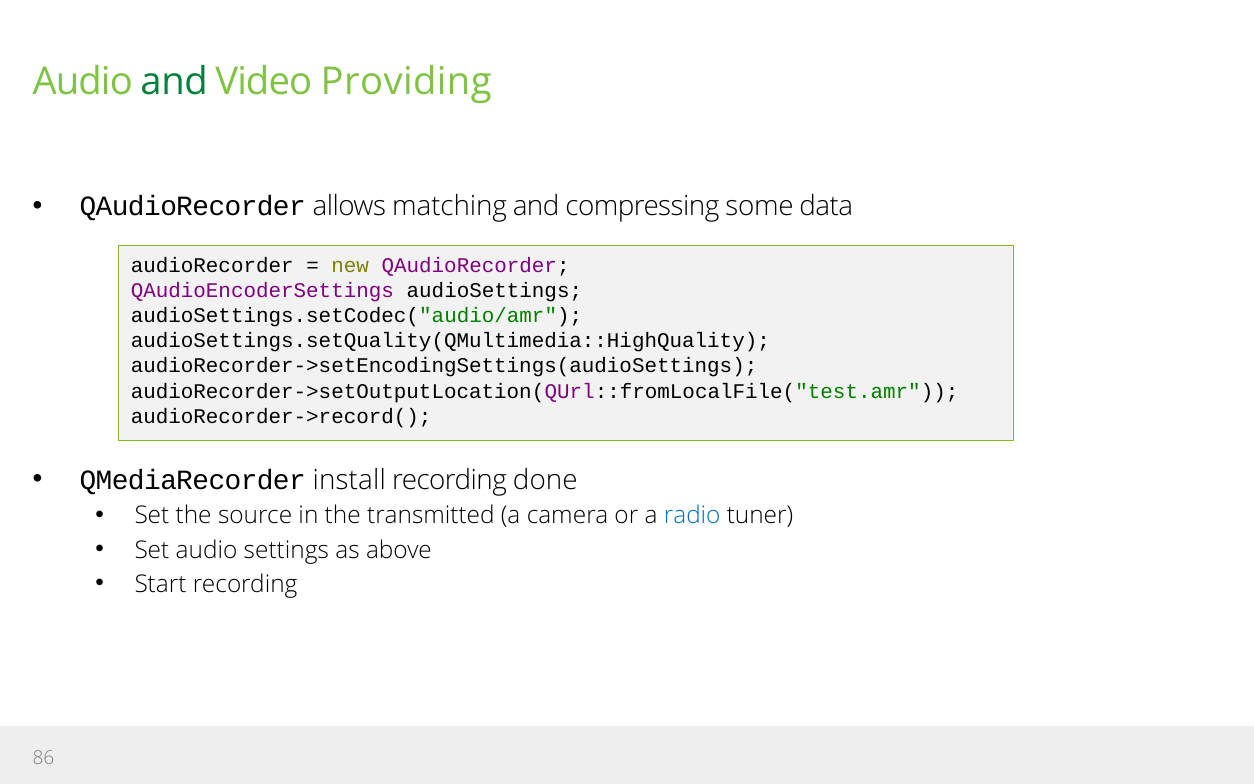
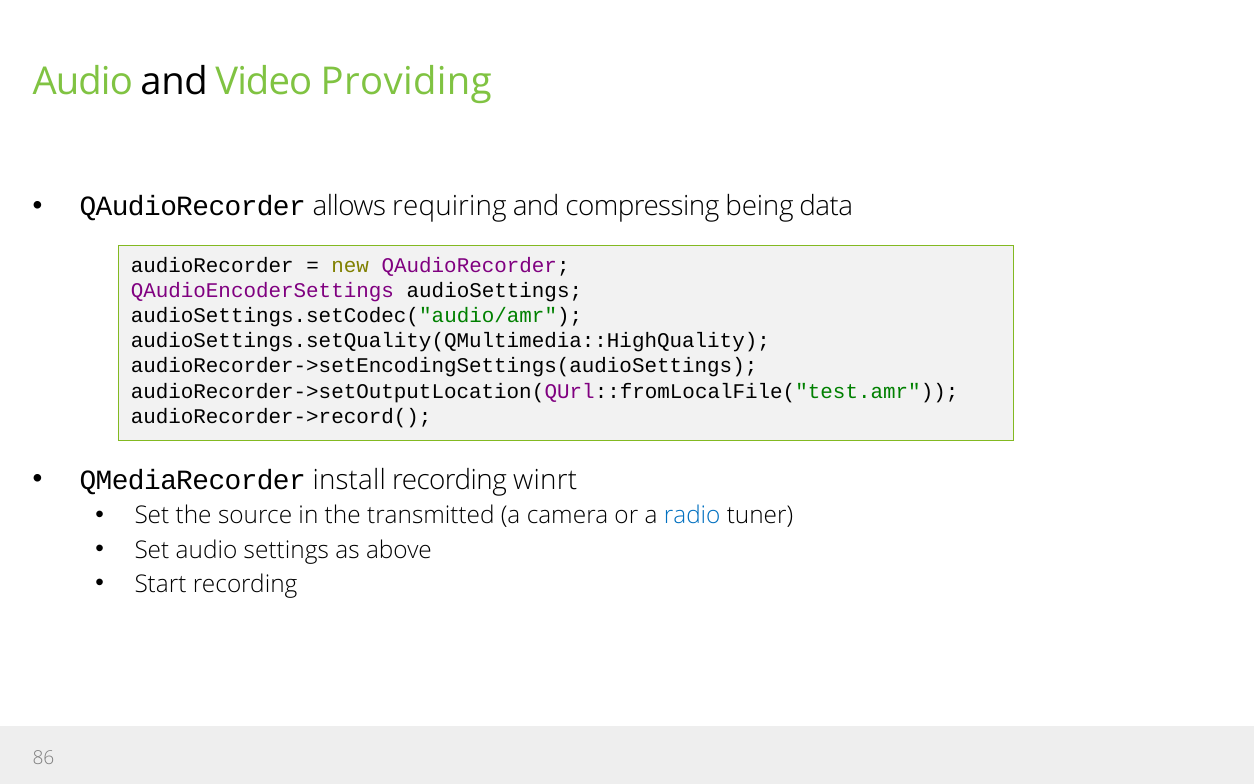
and colour: green -> black (174, 81)
matching: matching -> requiring (449, 207)
some: some -> being (760, 207)
done: done -> winrt (545, 480)
